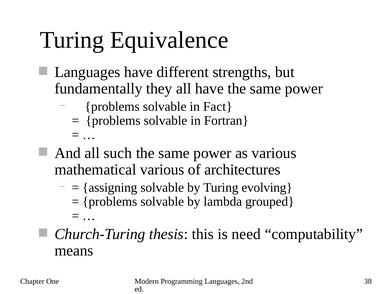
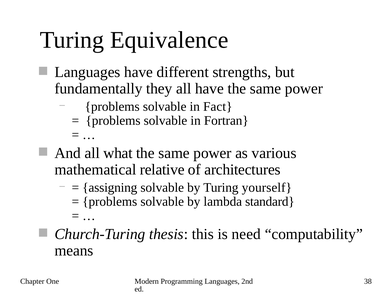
such: such -> what (118, 153)
mathematical various: various -> relative (162, 170)
evolving: evolving -> yourself (267, 187)
grouped: grouped -> standard (270, 202)
